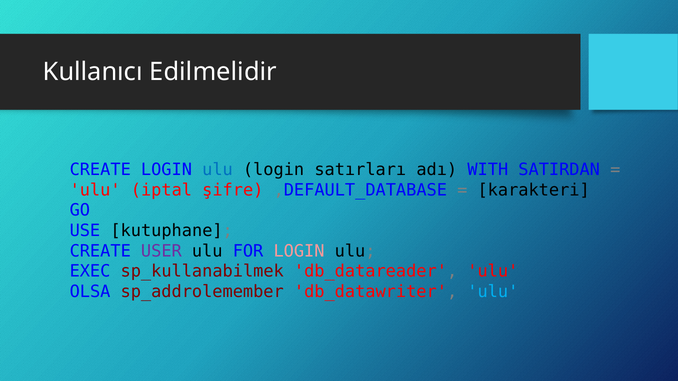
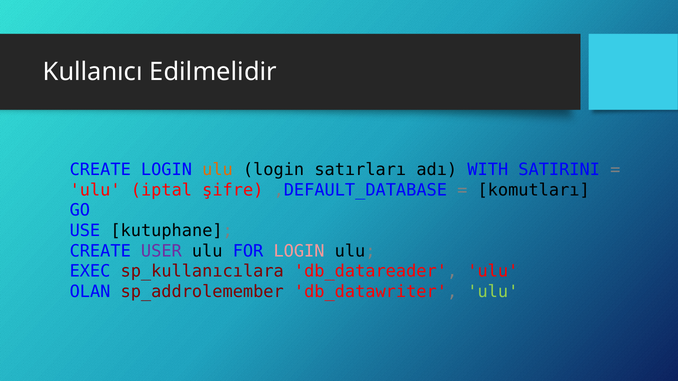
ulu colour: blue -> orange (217, 170)
SATIRDAN: SATIRDAN -> SATIRINI (559, 170)
karakteri: karakteri -> komutları (534, 190)
sp_kullanabilmek: sp_kullanabilmek -> sp_kullanıcılara (202, 272)
OLSA: OLSA -> OLAN (90, 292)
ulu colour: light blue -> light green (493, 292)
